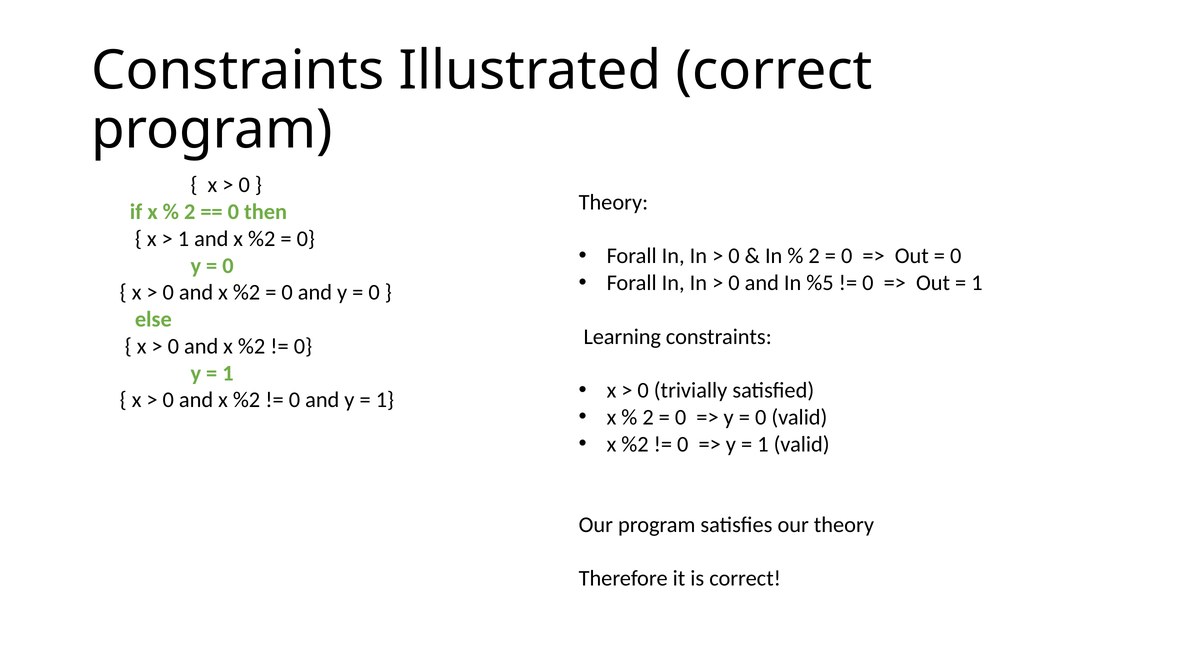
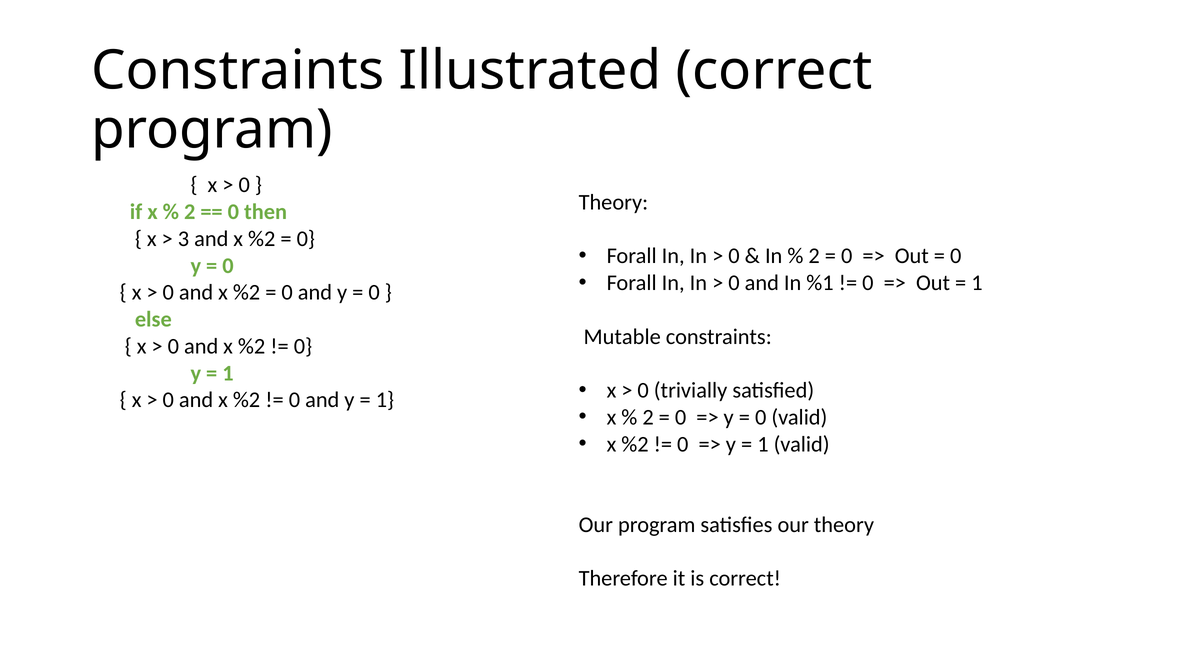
1: 1 -> 3 (183, 239)
%5: %5 -> %1 (820, 283)
Learning: Learning -> Mutable (622, 336)
